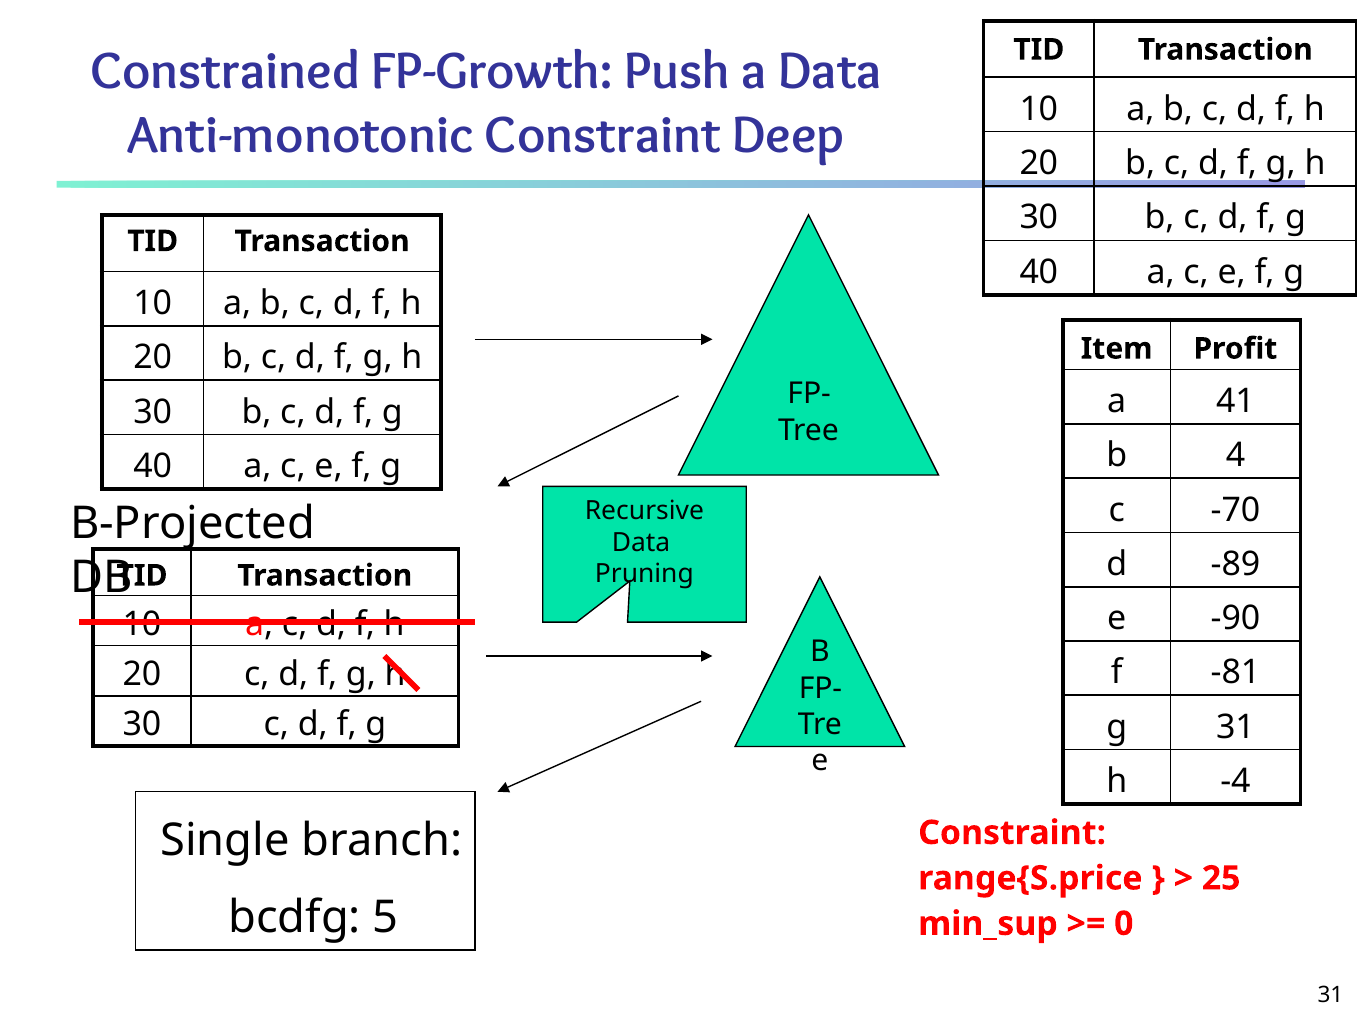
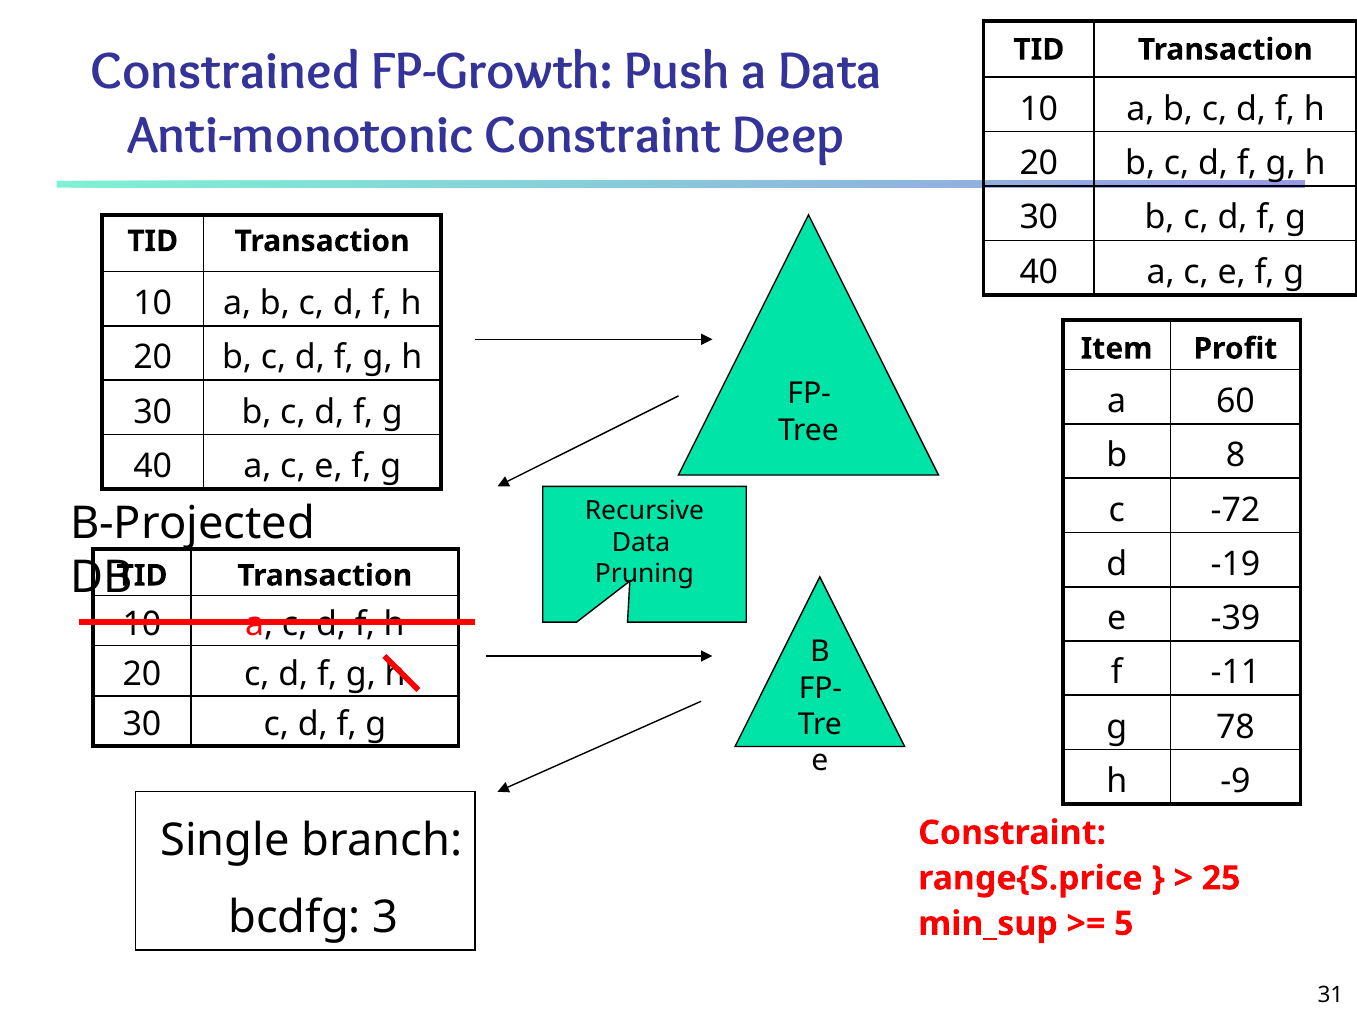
41: 41 -> 60 (1235, 401)
4: 4 -> 8 (1235, 455)
-70: -70 -> -72 (1236, 510)
-89: -89 -> -19 (1236, 564)
-90: -90 -> -39 (1236, 618)
-81: -81 -> -11 (1236, 673)
g 31: 31 -> 78 (1235, 727)
-4: -4 -> -9 (1235, 781)
5: 5 -> 3 (386, 917)
0: 0 -> 5 (1124, 924)
